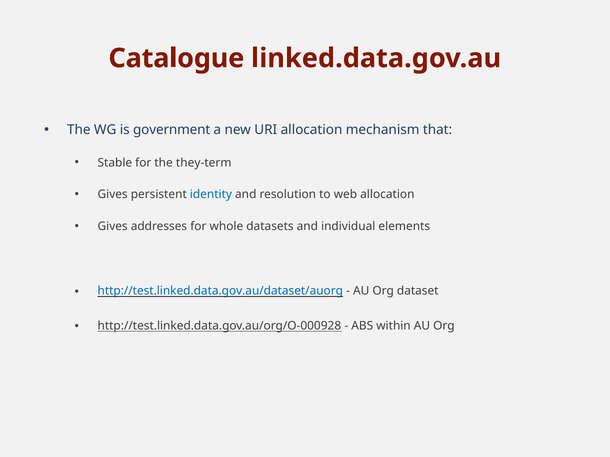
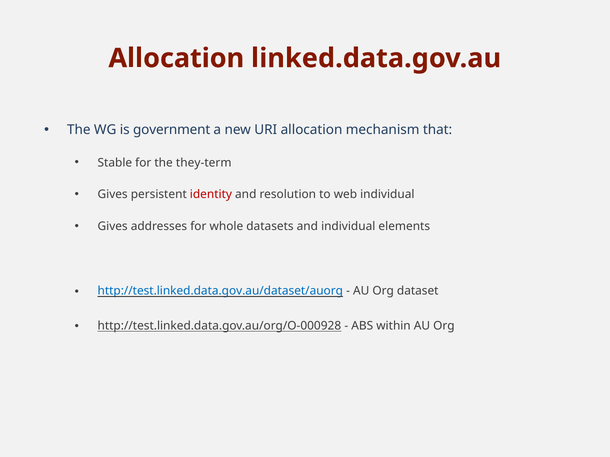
Catalogue: Catalogue -> Allocation (176, 58)
identity colour: blue -> red (211, 195)
web allocation: allocation -> individual (387, 195)
